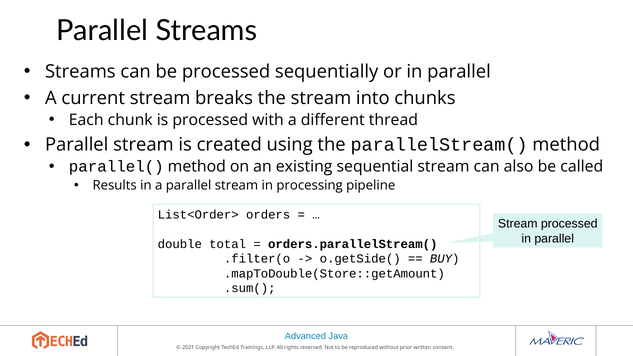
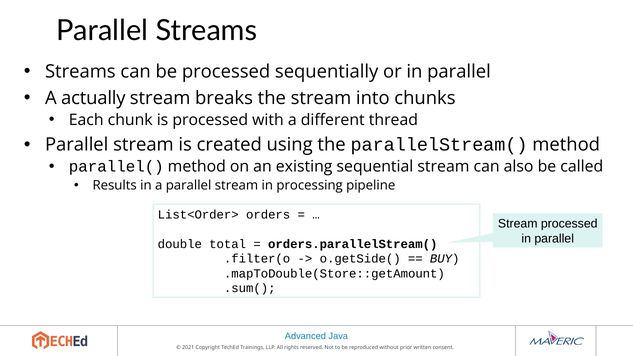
current: current -> actually (93, 98)
